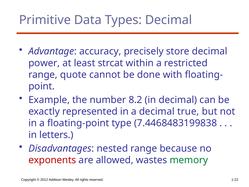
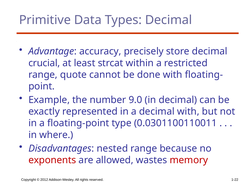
power: power -> crucial (44, 63)
8.2: 8.2 -> 9.0 (135, 100)
decimal true: true -> with (188, 111)
7.4468483199838: 7.4468483199838 -> 0.0301100110011 (176, 123)
letters: letters -> where (56, 135)
memory colour: green -> red (189, 160)
